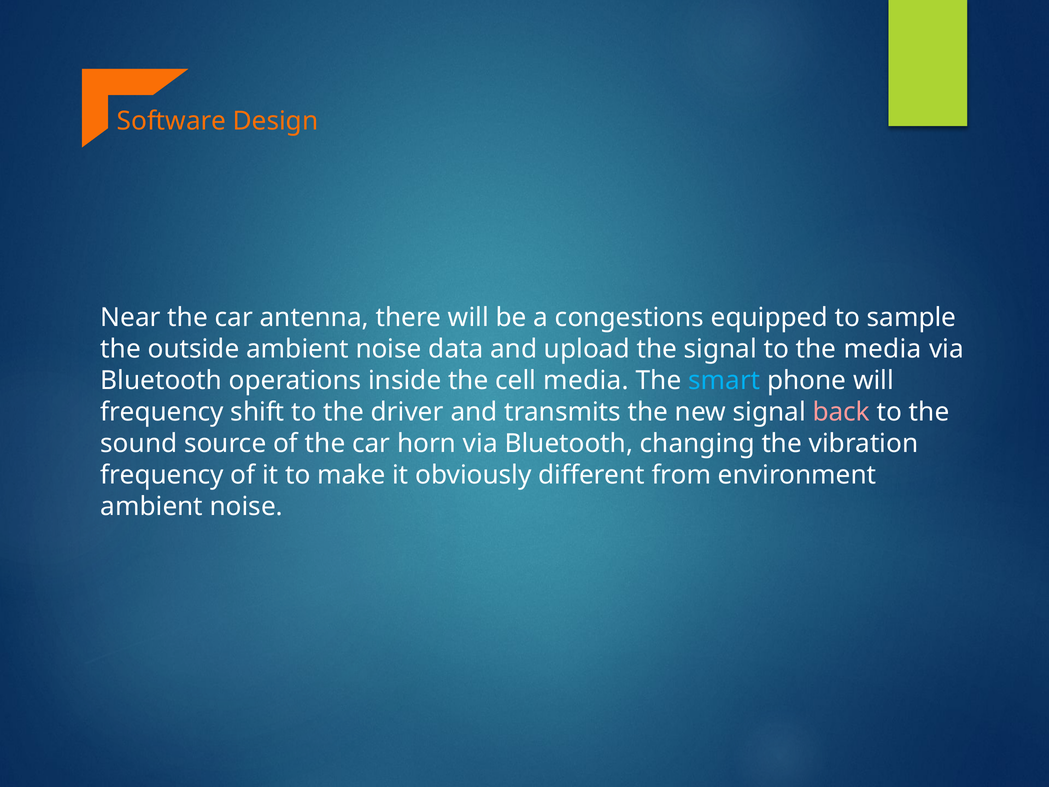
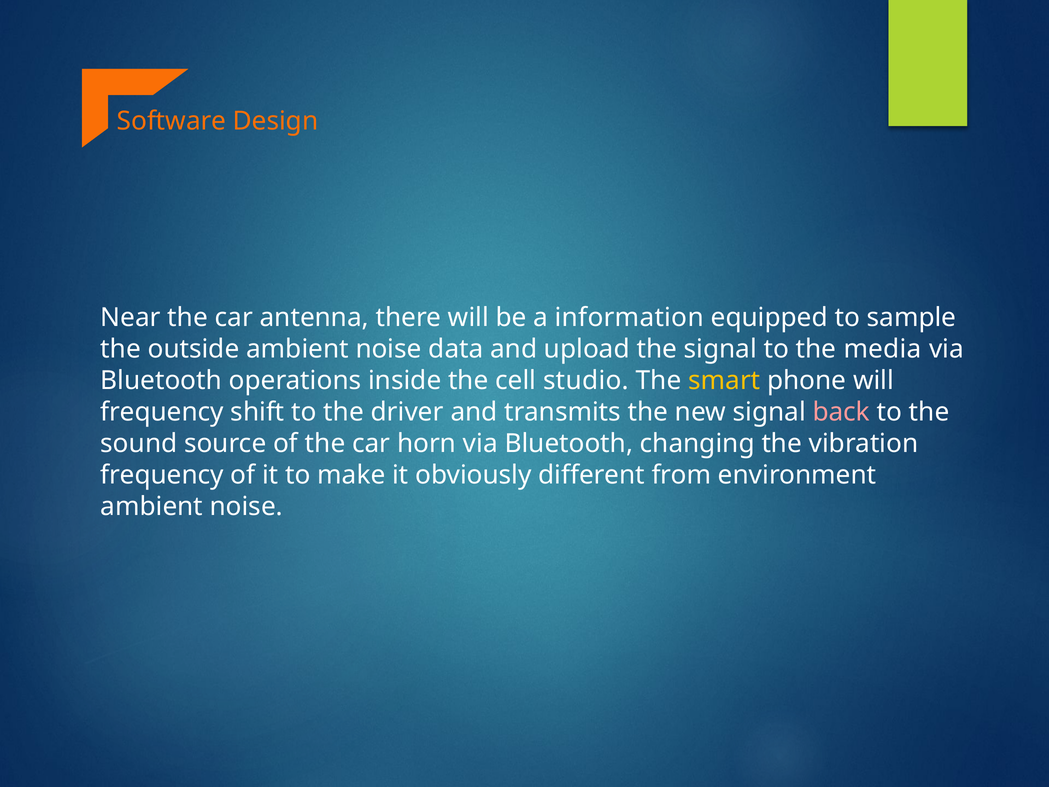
congestions: congestions -> information (629, 318)
cell media: media -> studio (586, 381)
smart colour: light blue -> yellow (724, 381)
